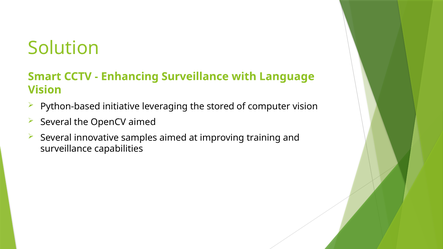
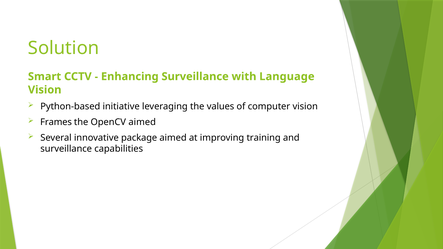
stored: stored -> values (221, 107)
Several: Several -> Frames (56, 122)
samples: samples -> package (139, 138)
